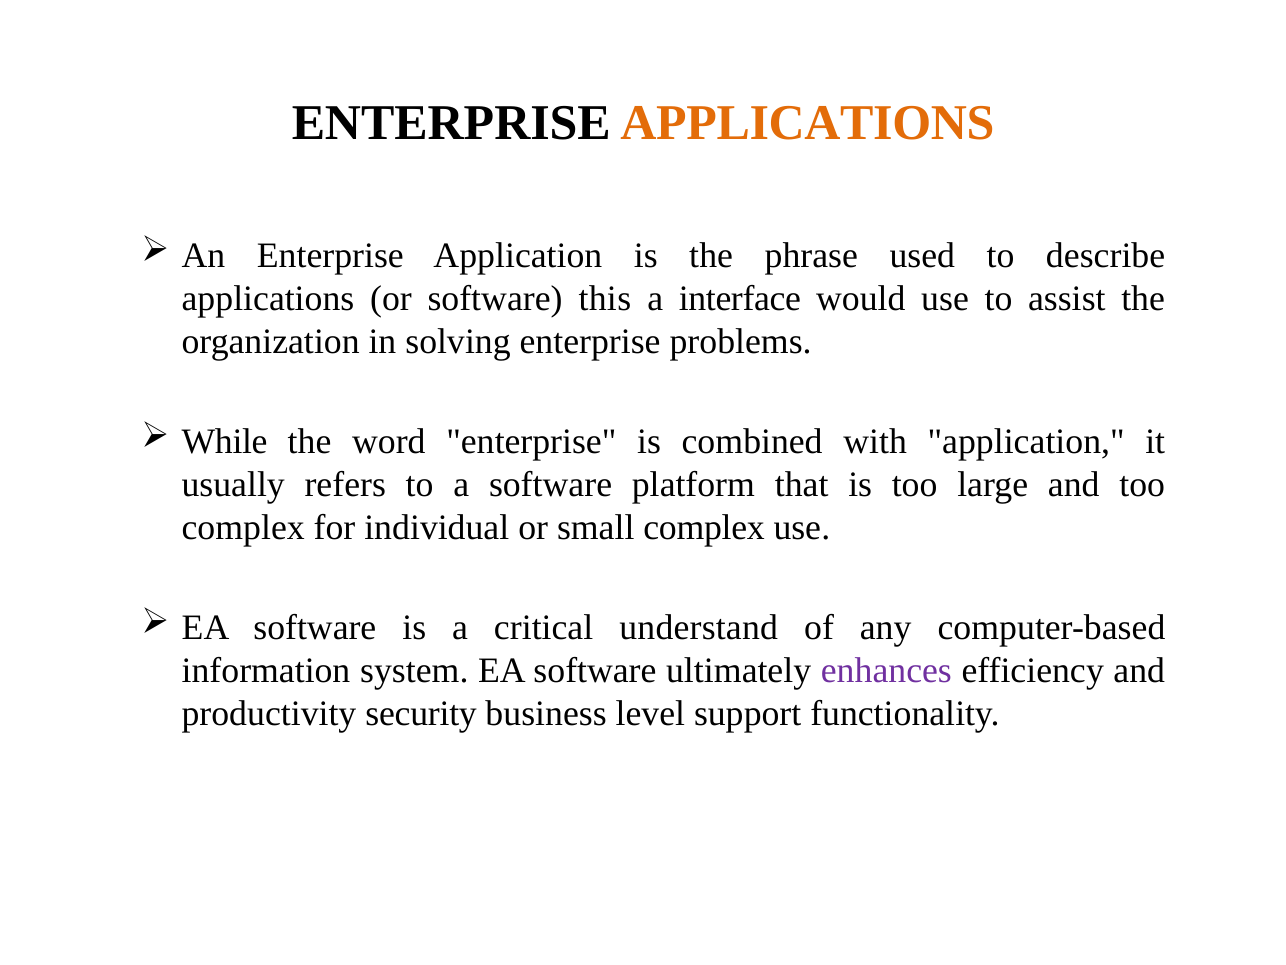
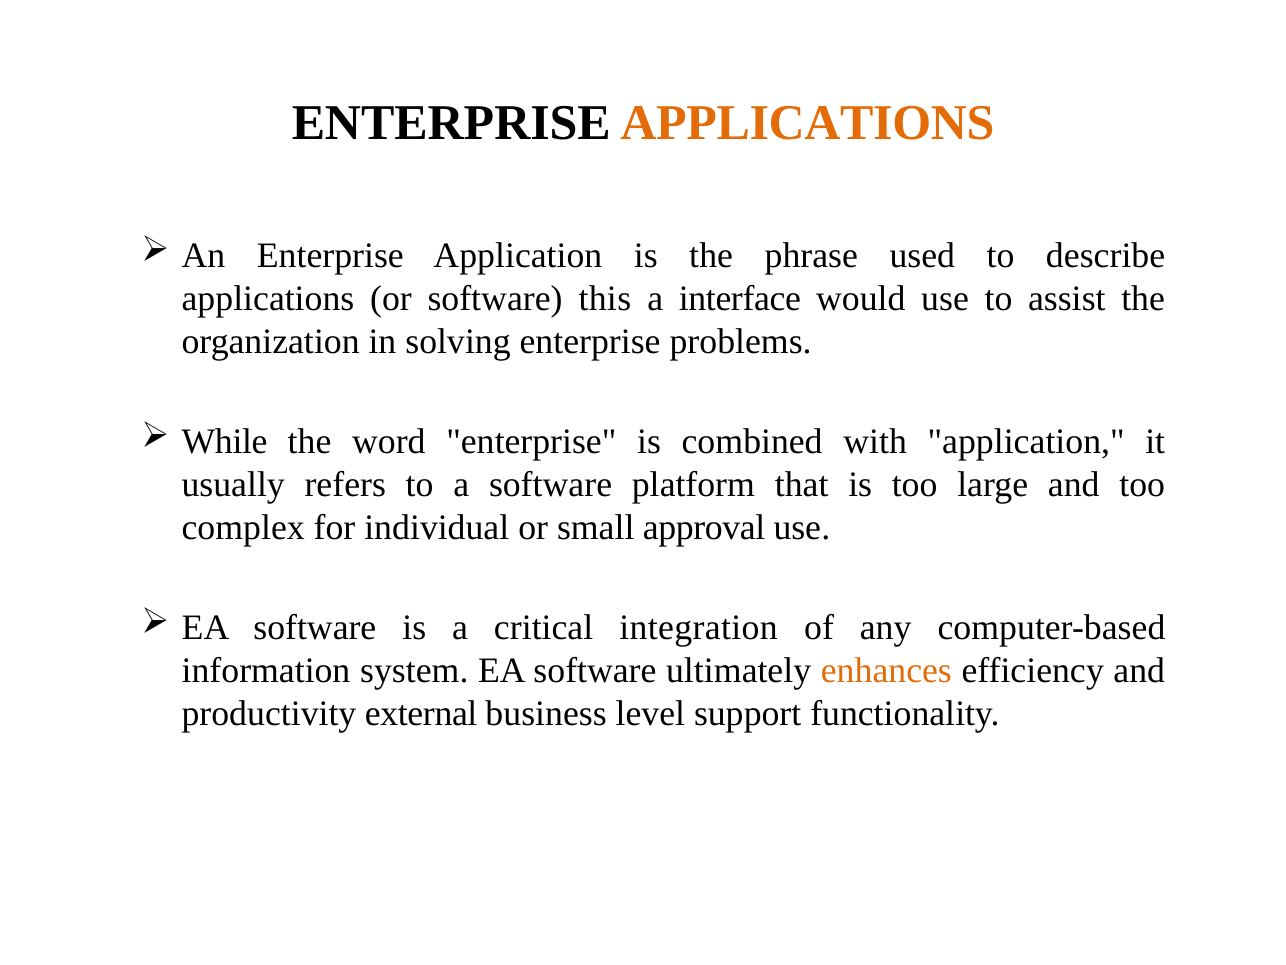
small complex: complex -> approval (704, 527)
understand: understand -> integration (699, 628)
enhances colour: purple -> orange (886, 670)
security: security -> external (421, 713)
